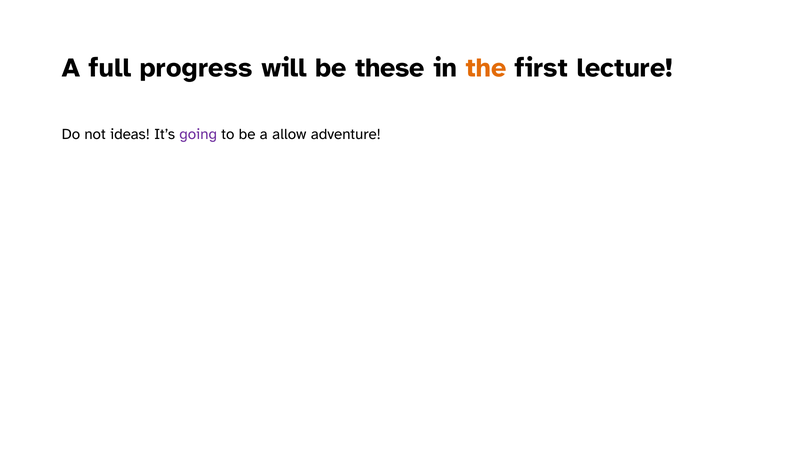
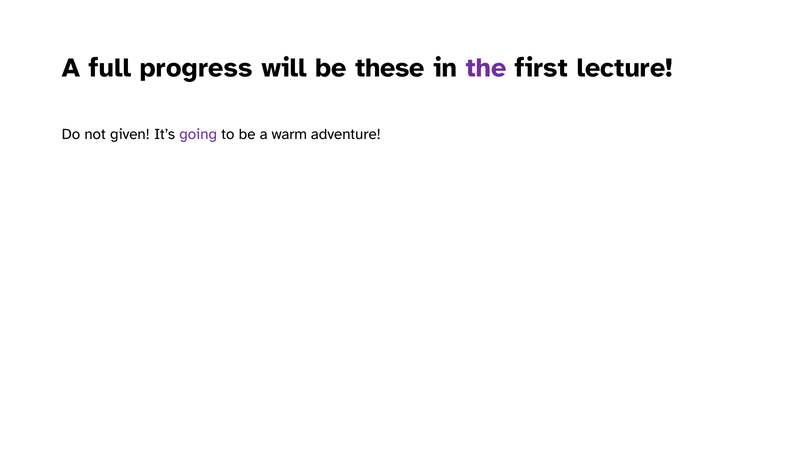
the colour: orange -> purple (486, 68)
ideas: ideas -> given (130, 134)
allow: allow -> warm (289, 134)
